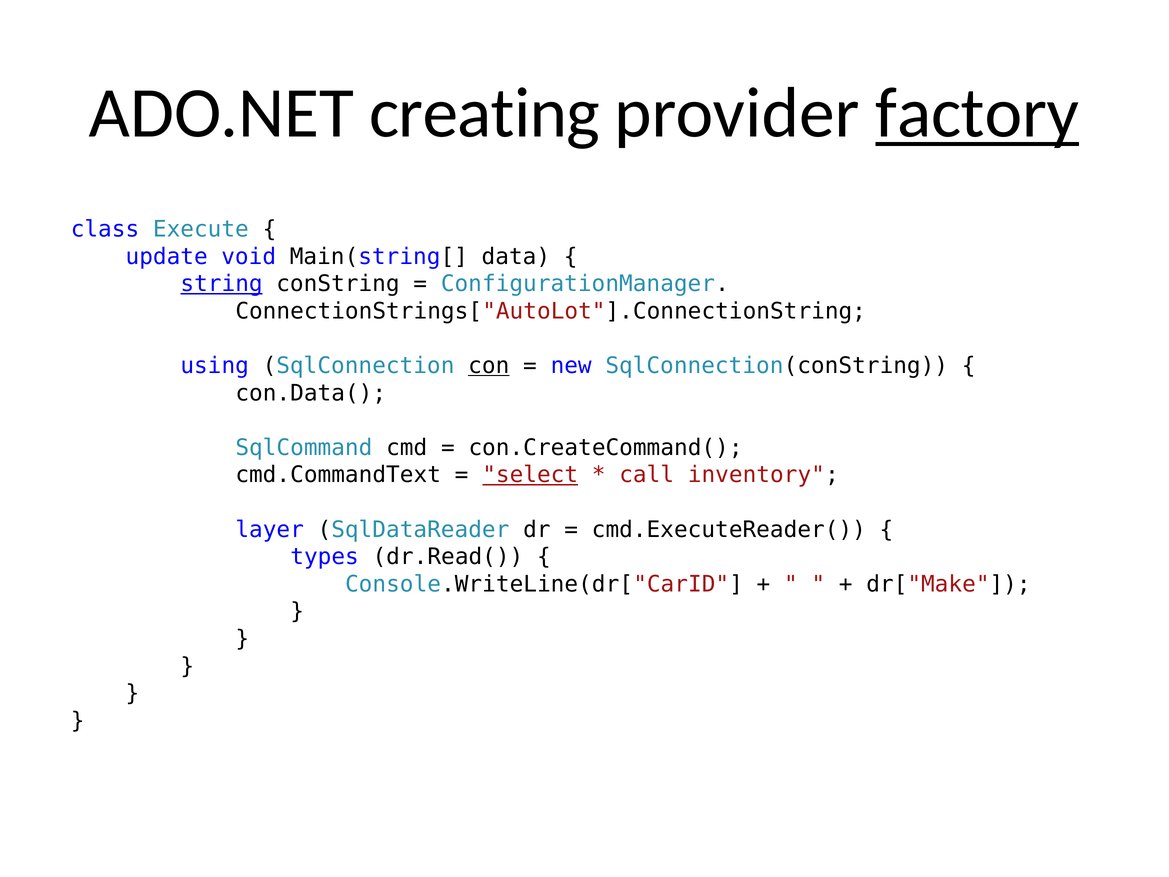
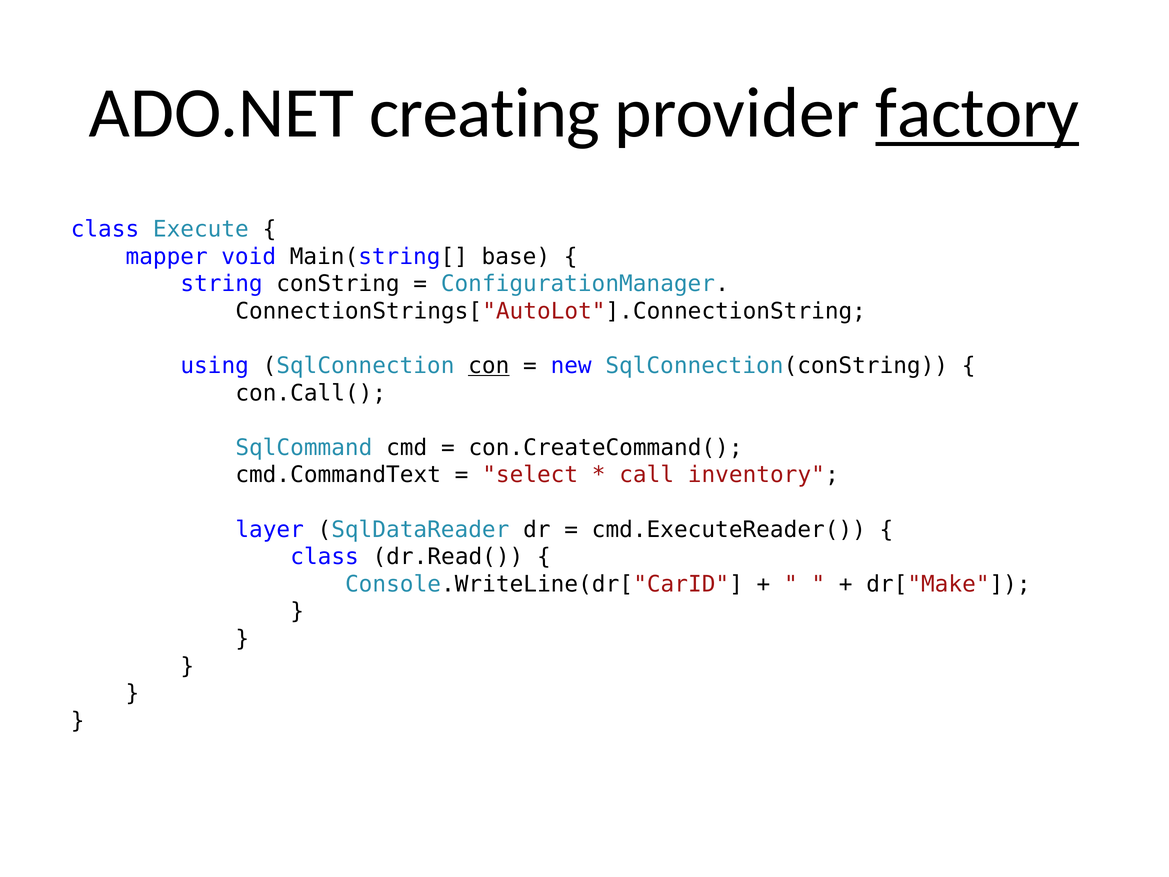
update: update -> mapper (167, 256)
data: data -> base (516, 256)
string underline: present -> none (222, 284)
con.Data(: con.Data( -> con.Call( (311, 393)
select underline: present -> none (530, 475)
types: types -> class (325, 557)
